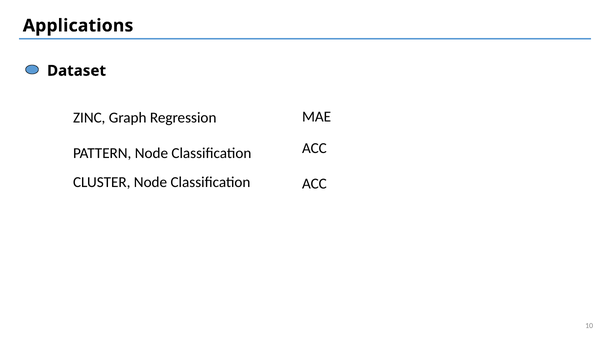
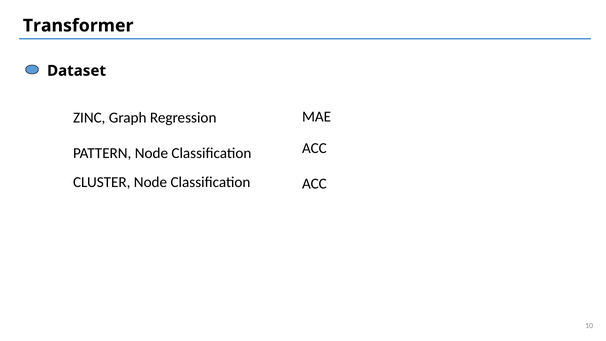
Applications: Applications -> Transformer (78, 26)
